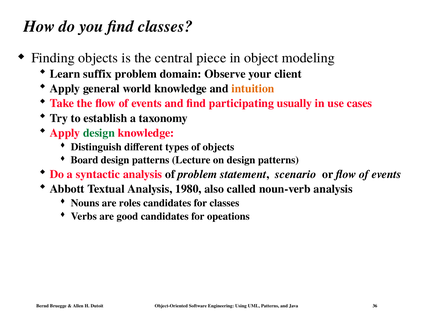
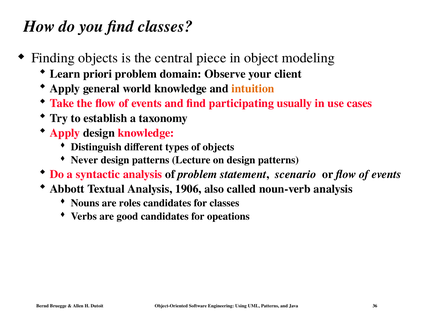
suffix: suffix -> priori (98, 74)
design colour: green -> black (99, 133)
Board: Board -> Never (84, 160)
1980: 1980 -> 1906 (188, 189)
